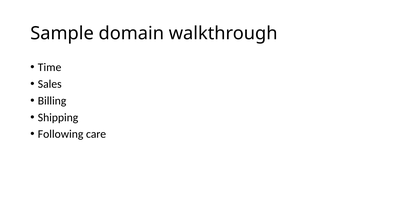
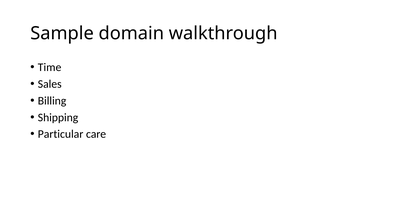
Following: Following -> Particular (61, 134)
